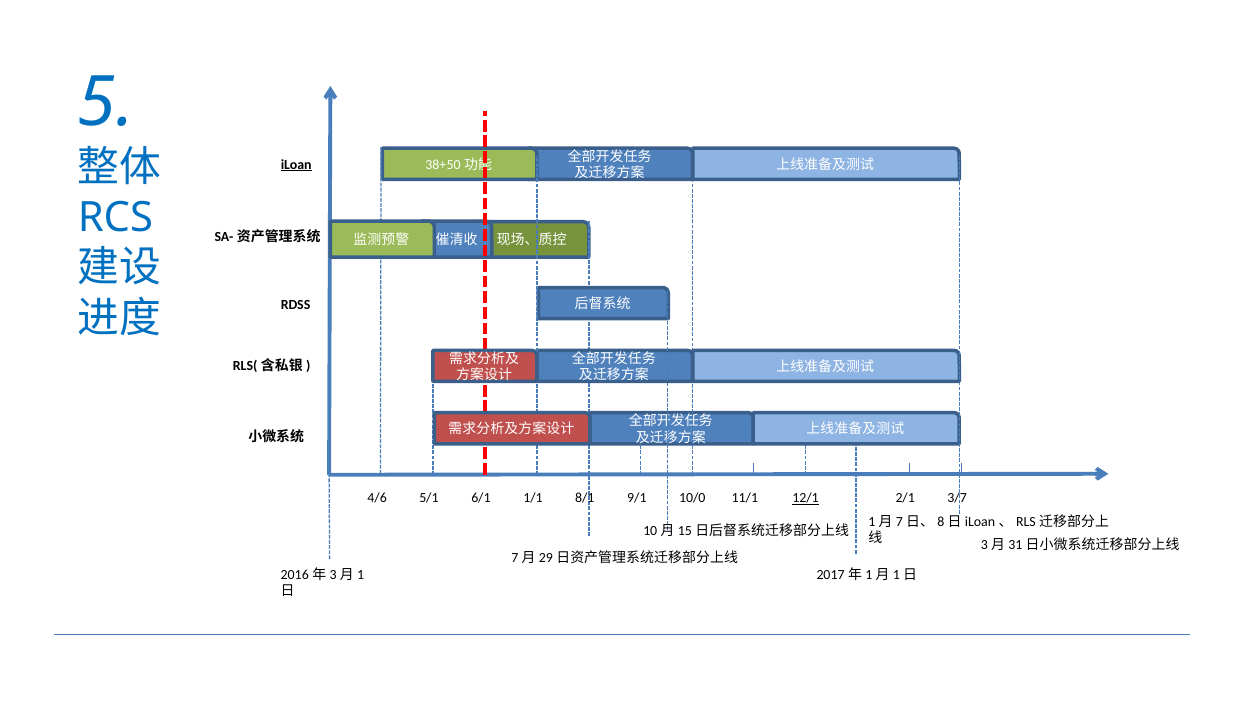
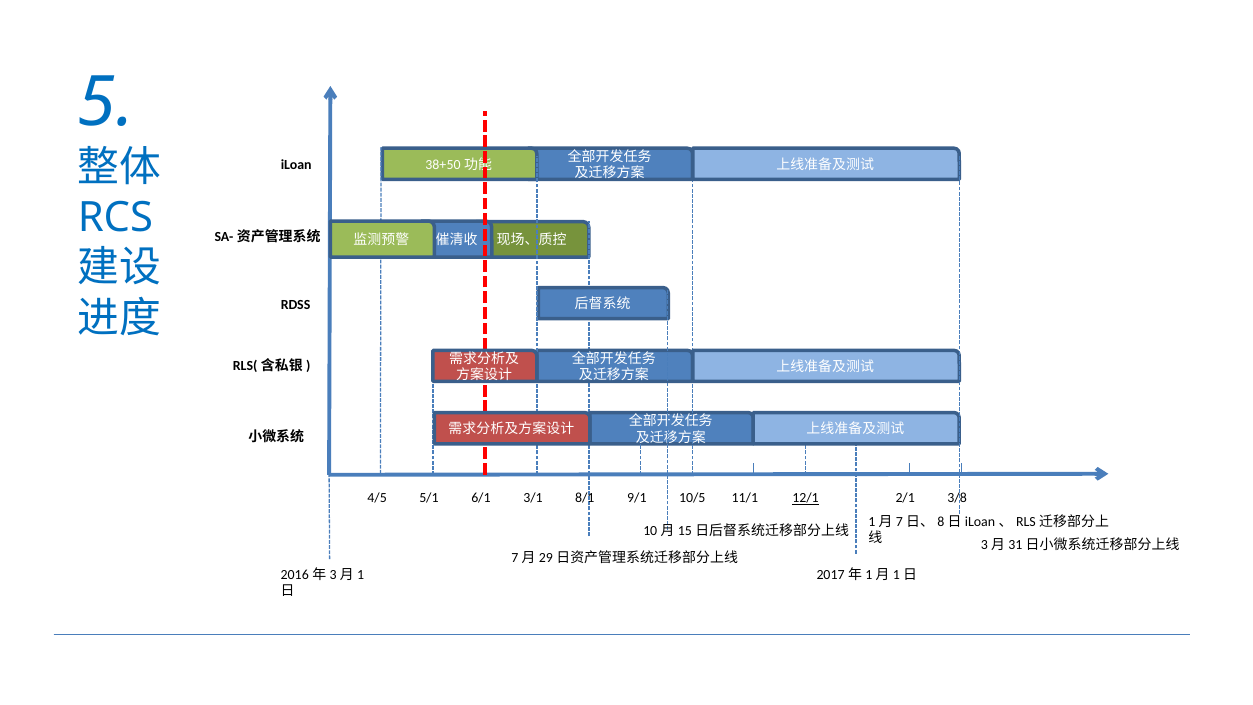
iLoan underline: present -> none (296, 165)
4/6: 4/6 -> 4/5 (377, 498)
1/1: 1/1 -> 3/1 (533, 498)
10/0: 10/0 -> 10/5 (692, 498)
3/7: 3/7 -> 3/8 (957, 498)
